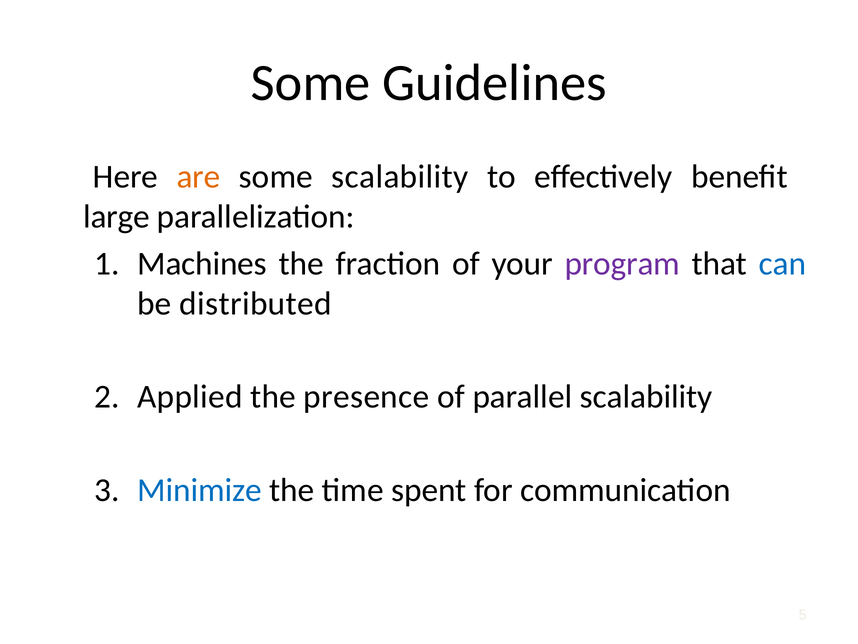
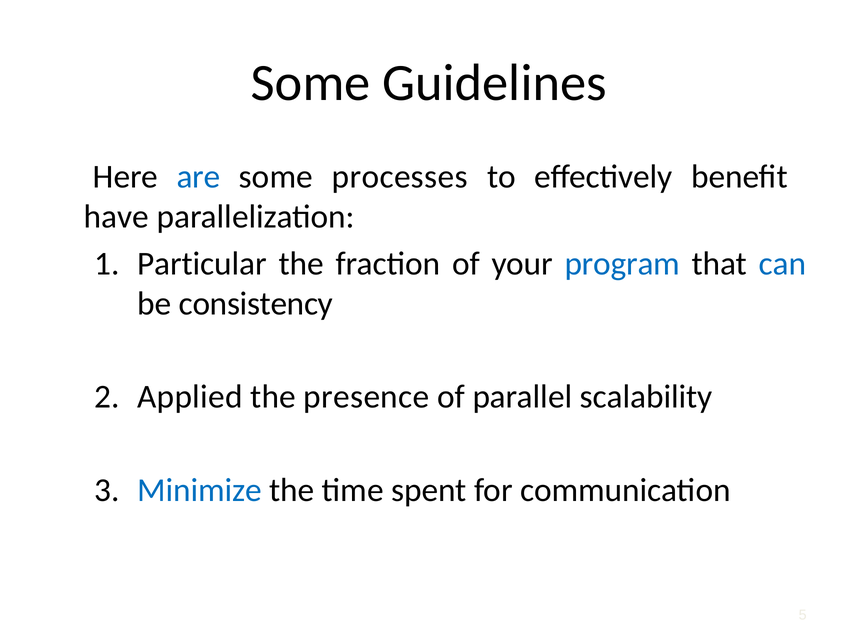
are colour: orange -> blue (199, 177)
some scalability: scalability -> processes (400, 177)
large: large -> have (116, 217)
Machines: Machines -> Particular (202, 263)
program colour: purple -> blue (622, 263)
distributed: distributed -> consistency (256, 303)
